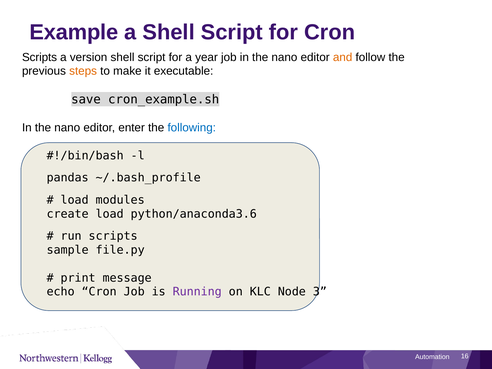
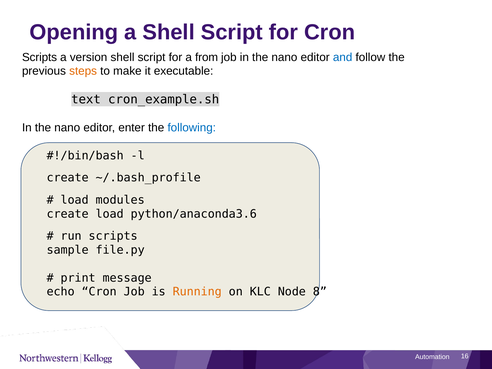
Example: Example -> Opening (74, 32)
year: year -> from (207, 57)
and colour: orange -> blue (343, 57)
save: save -> text (86, 99)
pandas: pandas -> create (68, 178)
Running colour: purple -> orange (197, 292)
3: 3 -> 8 (320, 292)
